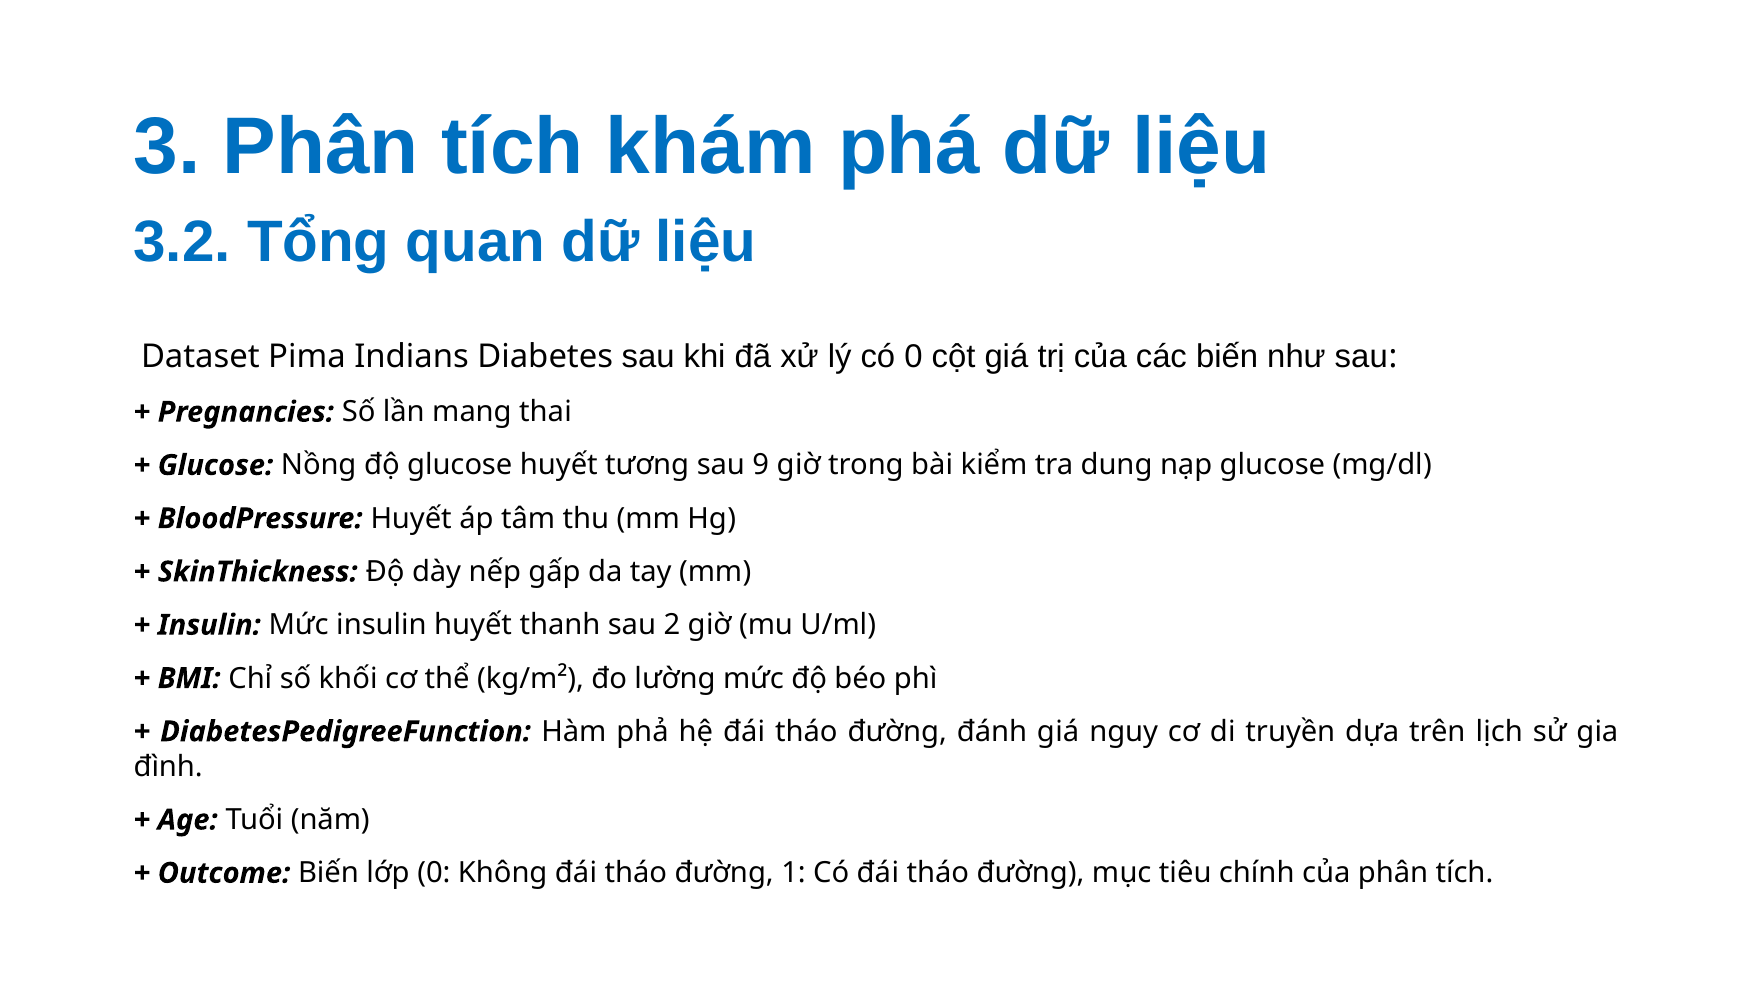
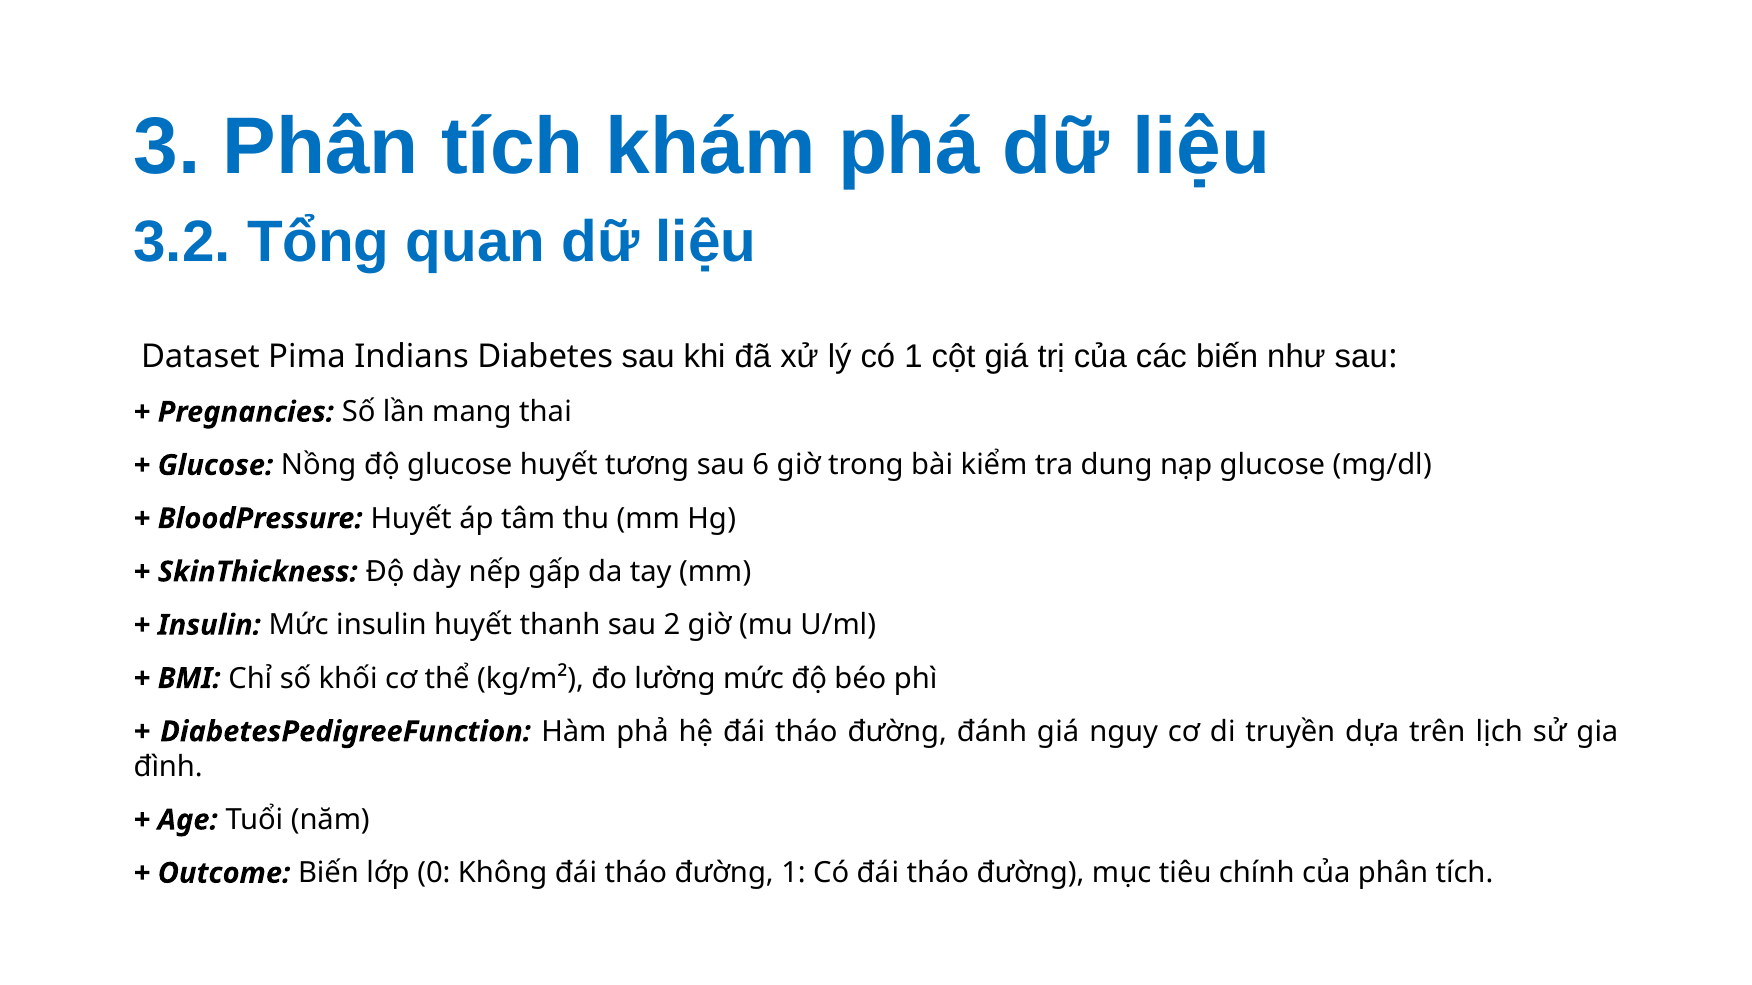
có 0: 0 -> 1 (913, 357)
9: 9 -> 6 (761, 466)
